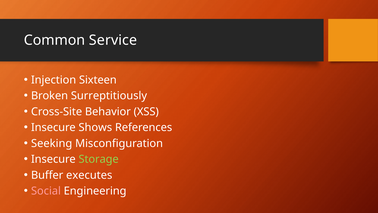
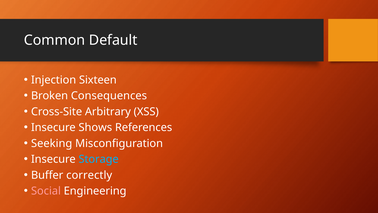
Service: Service -> Default (113, 40)
Surreptitiously: Surreptitiously -> Consequences (109, 96)
Behavior: Behavior -> Arbitrary (108, 111)
Storage colour: light green -> light blue (99, 159)
executes: executes -> correctly (89, 175)
